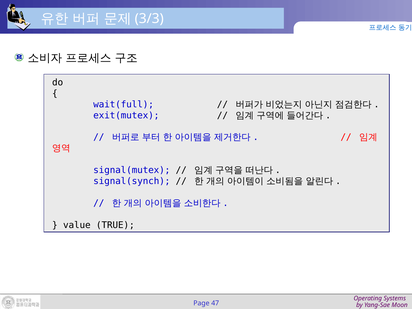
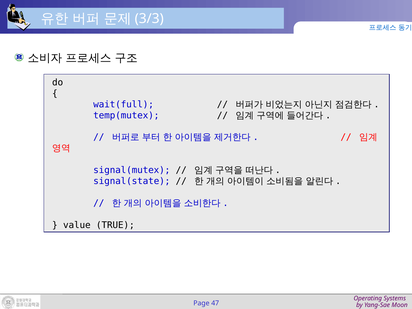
exit(mutex: exit(mutex -> temp(mutex (126, 115)
signal(synch: signal(synch -> signal(state (132, 181)
